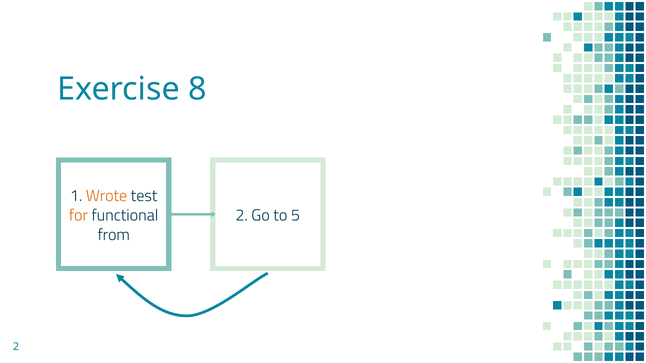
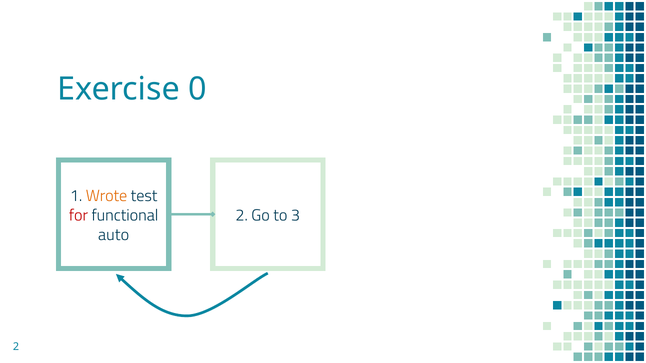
8: 8 -> 0 (198, 89)
for colour: orange -> red (78, 216)
5: 5 -> 3 (295, 216)
from: from -> auto (114, 235)
